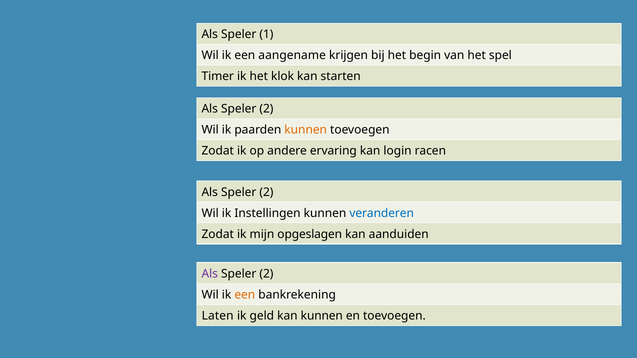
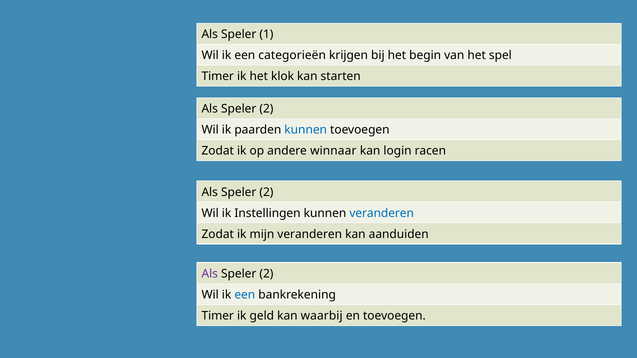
aangename: aangename -> categorieën (292, 56)
kunnen colour: orange -> blue (306, 130)
ervaring: ervaring -> winnaar (333, 151)
mijn opgeslagen: opgeslagen -> veranderen (310, 234)
een colour: orange -> blue (245, 295)
Laten: Laten -> Timer (218, 316)
kan kunnen: kunnen -> waarbij (322, 316)
